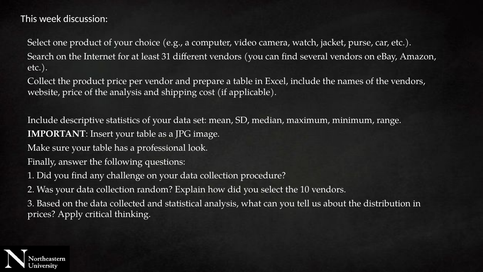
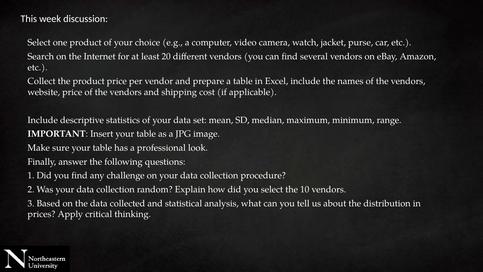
31: 31 -> 20 (166, 56)
price of the analysis: analysis -> vendors (126, 92)
